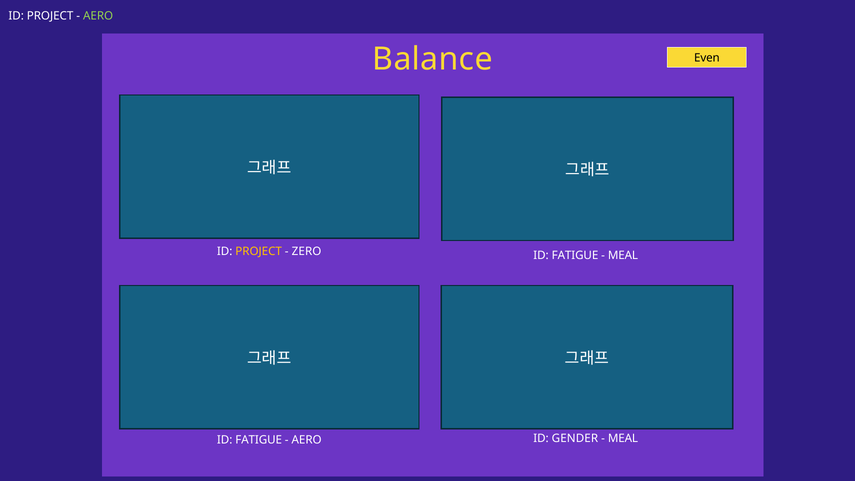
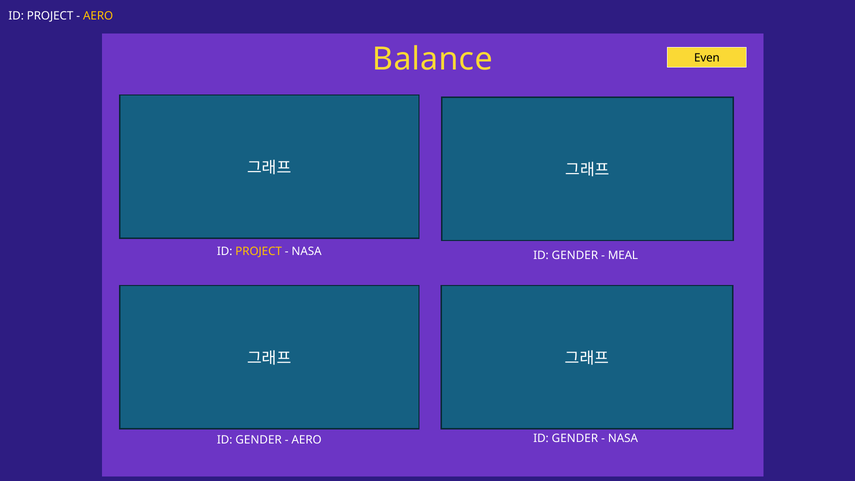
AERO colour: light green -> yellow (98, 16)
ZERO: ZERO -> NASA (307, 252)
FATIGUE: FATIGUE -> GENDER (575, 255)
FATIGUE: FATIGUE -> GENDER (259, 440)
MEAL: MEAL -> NASA (623, 439)
